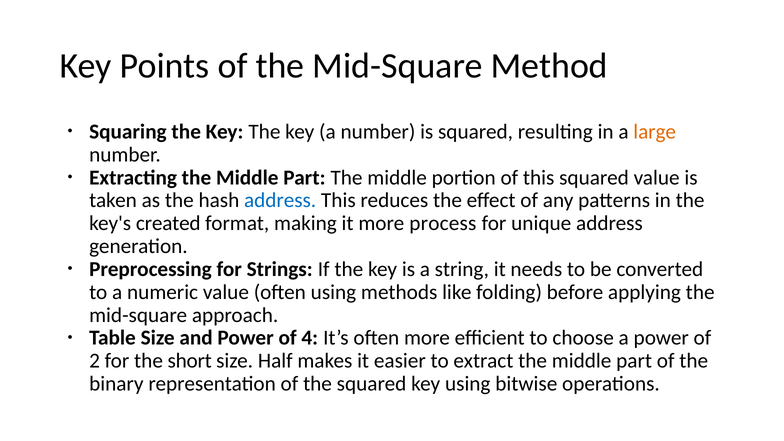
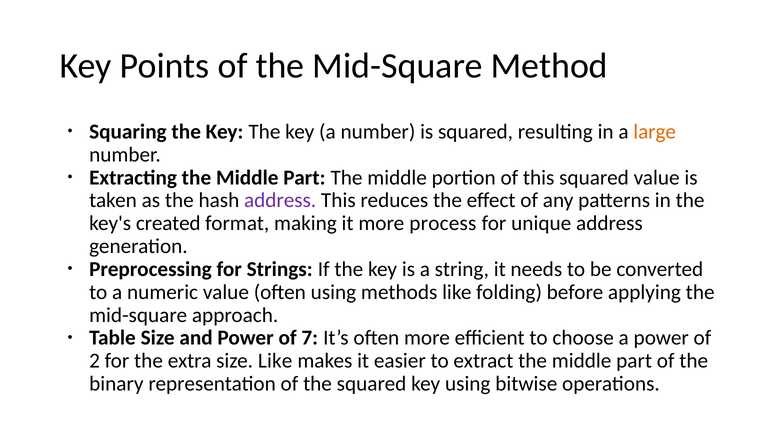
address colour: blue -> purple (280, 200)
4: 4 -> 7 (310, 338)
short: short -> extra (190, 361)
size Half: Half -> Like (275, 361)
